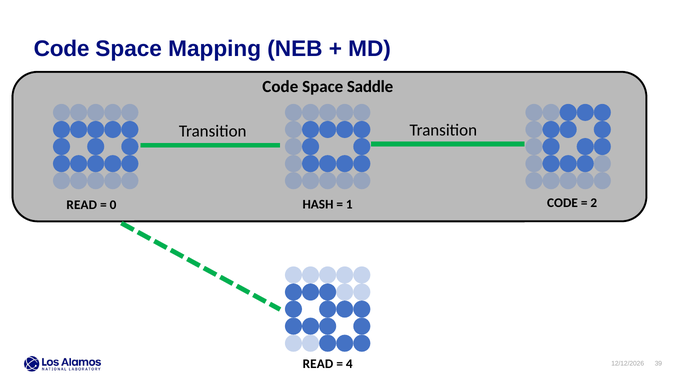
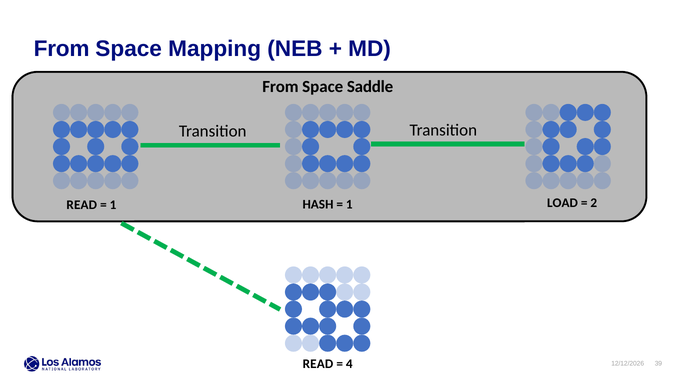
Code: Code -> From (62, 49)
Code: Code -> From (280, 87)
CODE: CODE -> LOAD (562, 203)
0: 0 -> 1 (113, 205)
